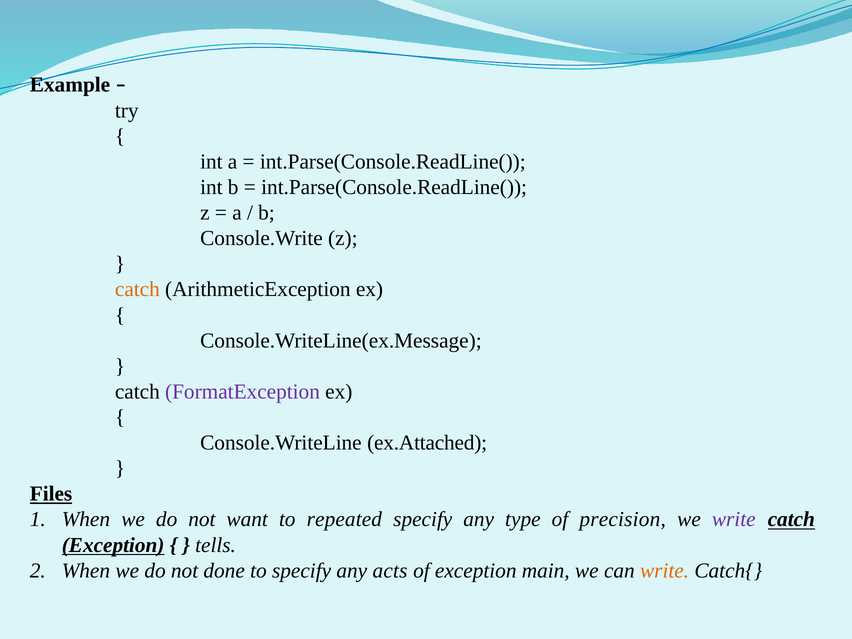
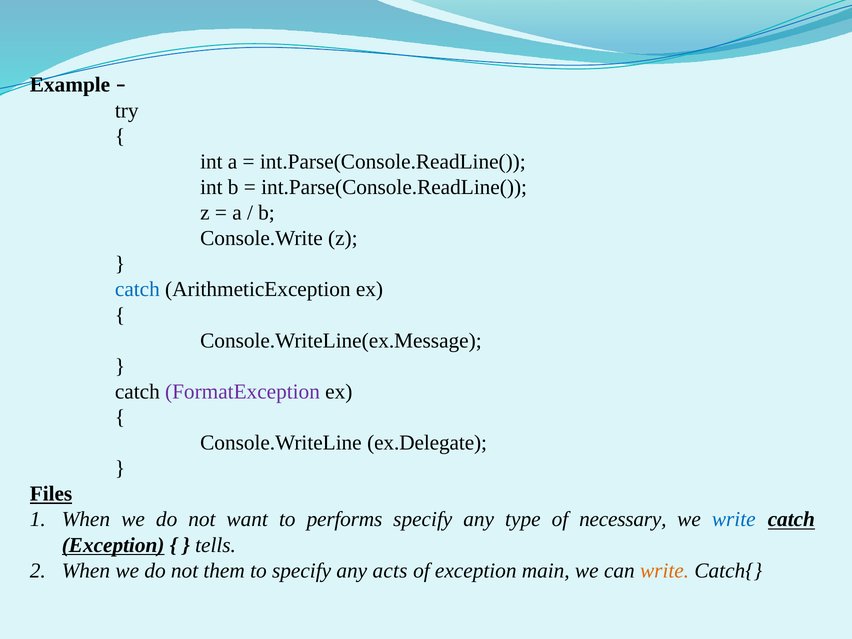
catch colour: orange -> blue (137, 289)
ex.Attached: ex.Attached -> ex.Delegate (427, 443)
repeated: repeated -> performs (344, 519)
precision: precision -> necessary (623, 519)
write colour: purple -> blue (734, 519)
done: done -> them (224, 571)
